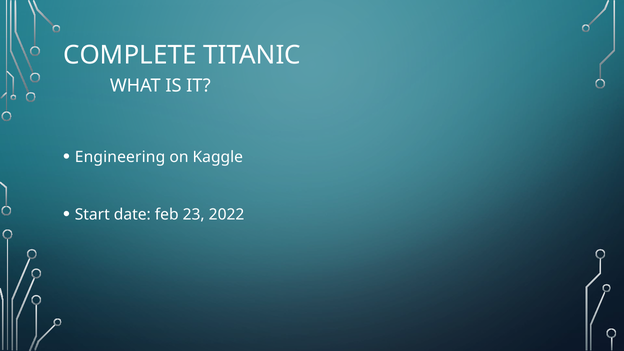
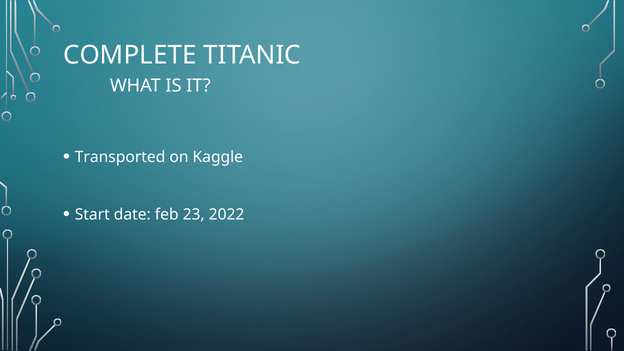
Engineering: Engineering -> Transported (120, 157)
